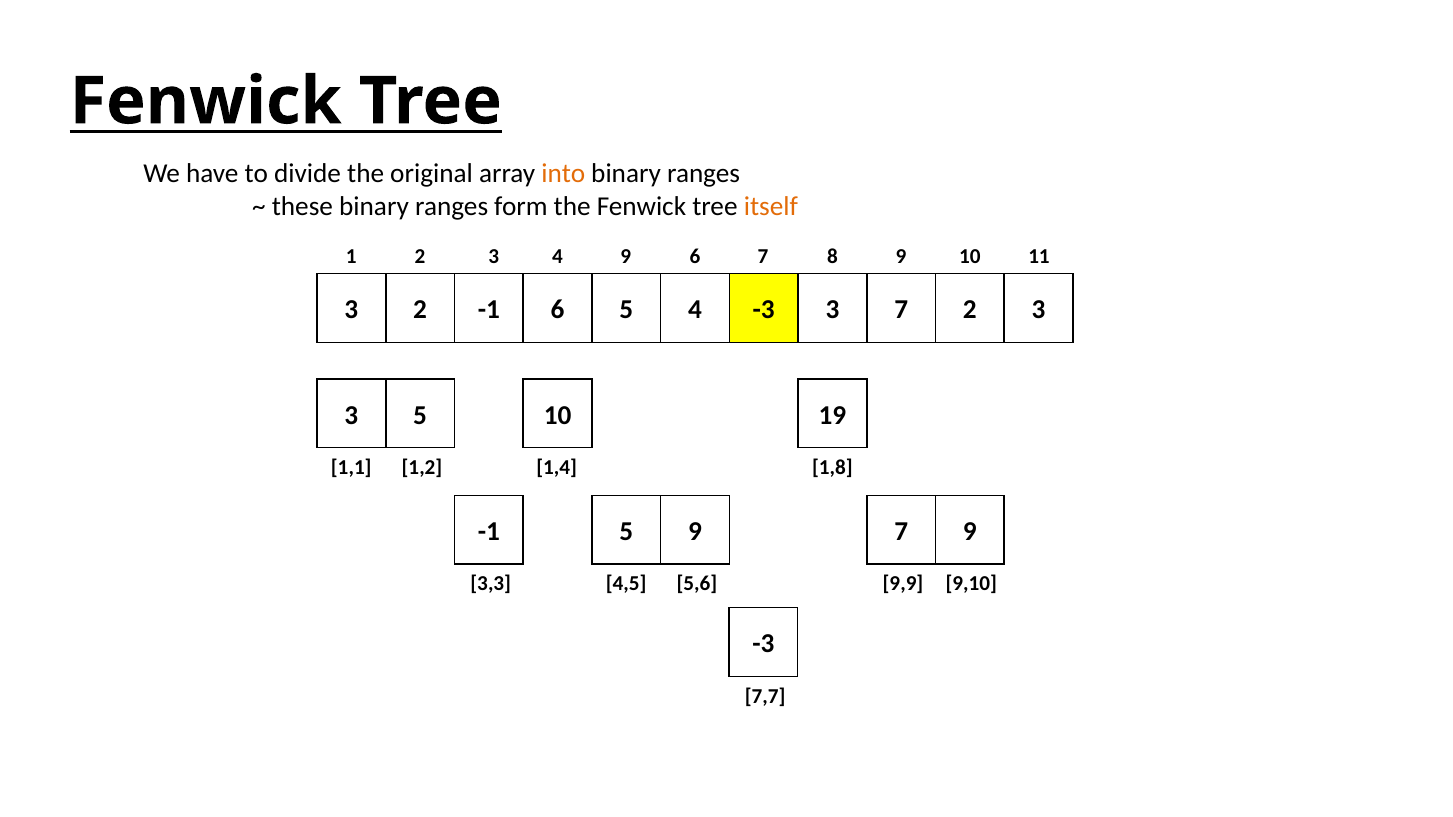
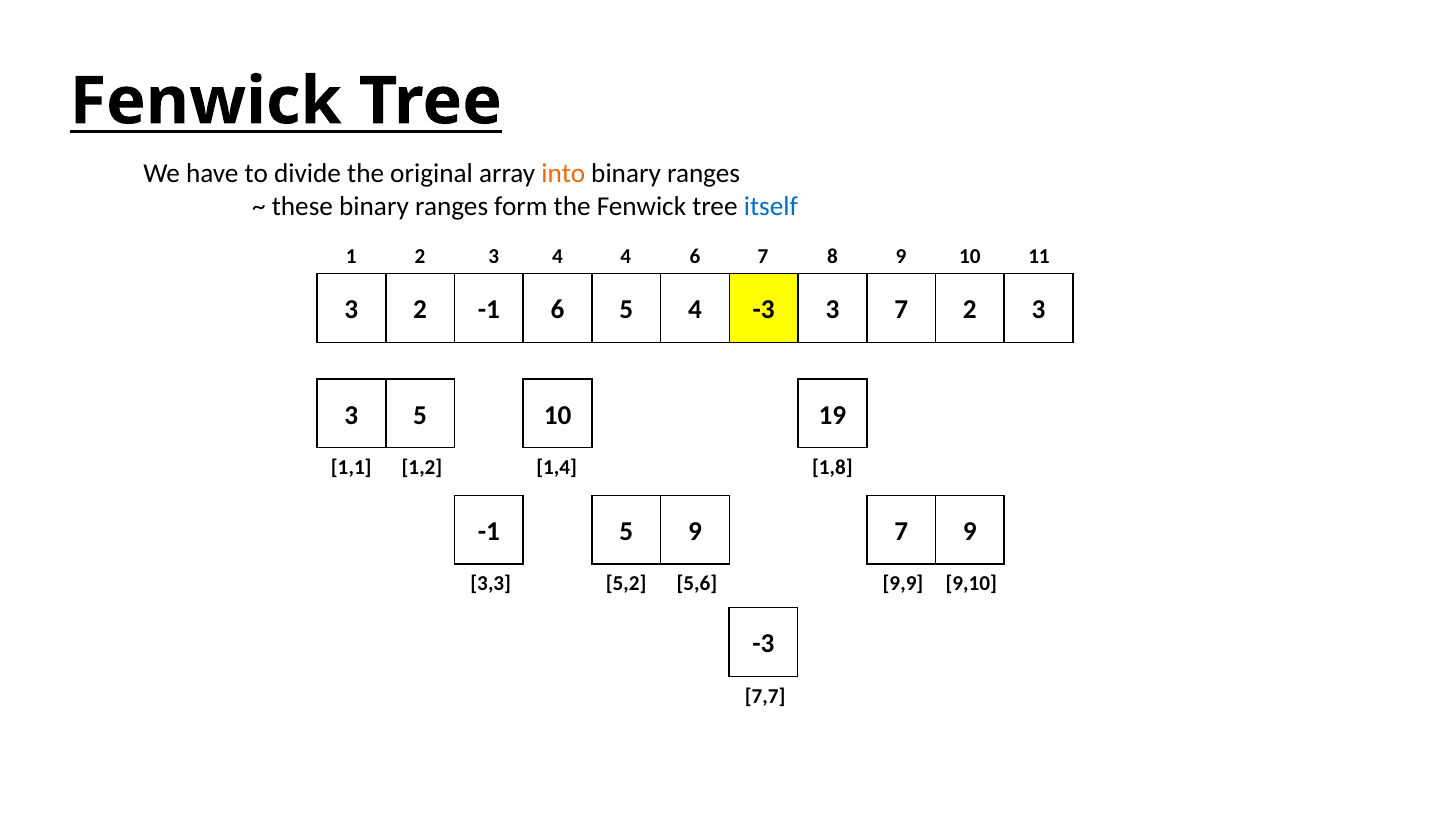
itself colour: orange -> blue (771, 206)
4 9: 9 -> 4 (626, 257)
4,5: 4,5 -> 5,2 (626, 584)
